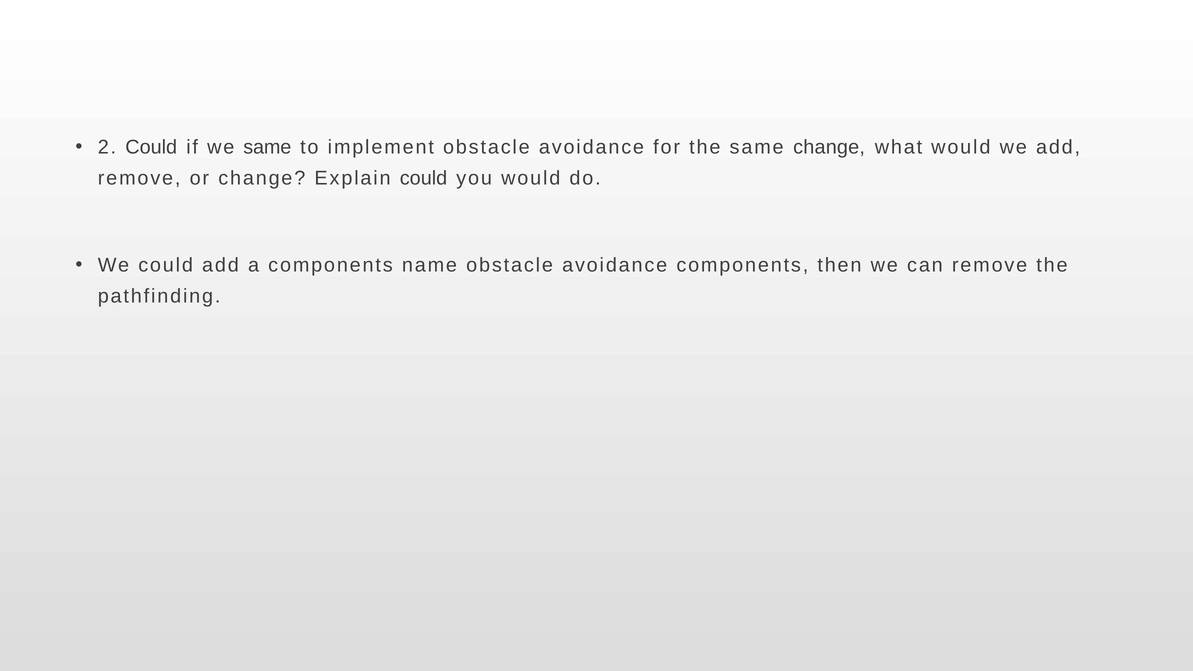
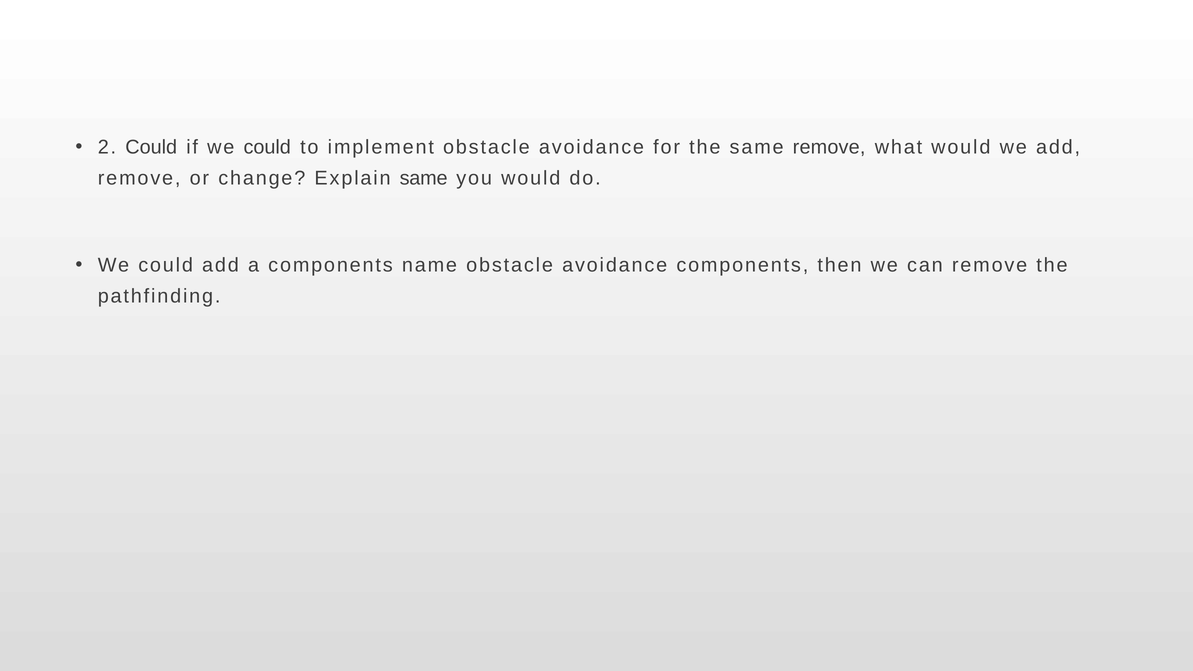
if we same: same -> could (267, 147)
same change: change -> remove (829, 147)
Explain could: could -> same (424, 178)
